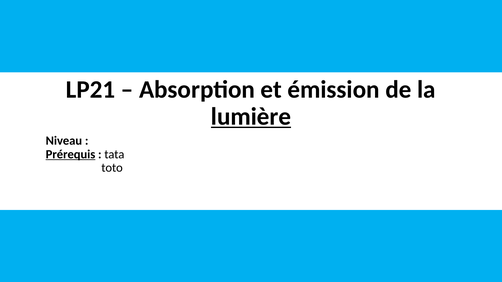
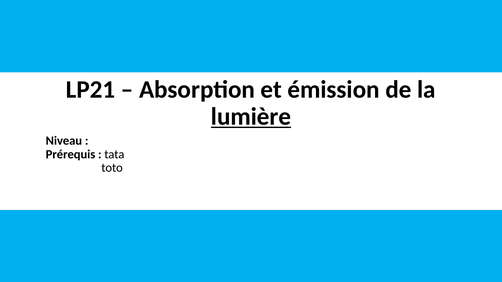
Prérequis underline: present -> none (70, 154)
